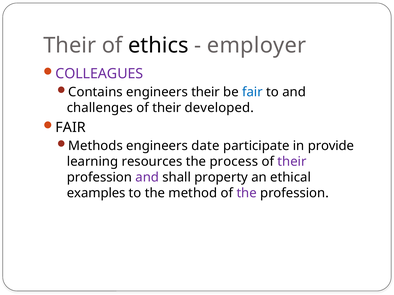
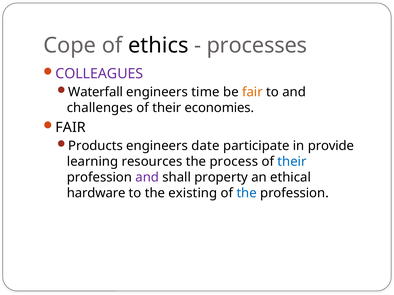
Their: Their -> Cope (70, 46)
employer: employer -> processes (257, 46)
Contains: Contains -> Waterfall (96, 92)
engineers their: their -> time (205, 92)
fair colour: blue -> orange (252, 92)
developed: developed -> economies (219, 108)
Methods: Methods -> Products (96, 146)
their colour: purple -> blue (292, 162)
examples: examples -> hardware (96, 193)
method: method -> existing (193, 193)
the colour: purple -> blue (247, 193)
